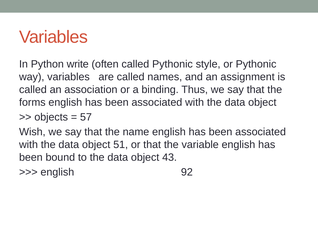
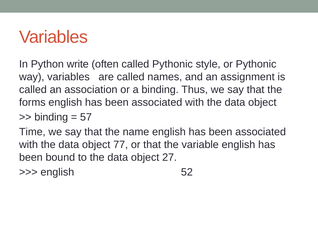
objects: objects -> binding (51, 117)
Wish: Wish -> Time (32, 132)
51: 51 -> 77 (121, 145)
43: 43 -> 27 (170, 158)
92: 92 -> 52 (187, 172)
